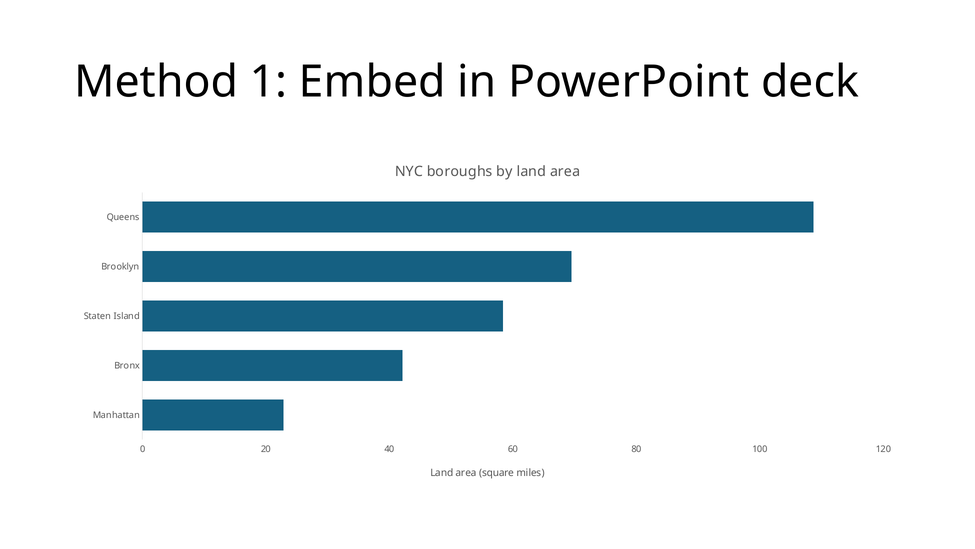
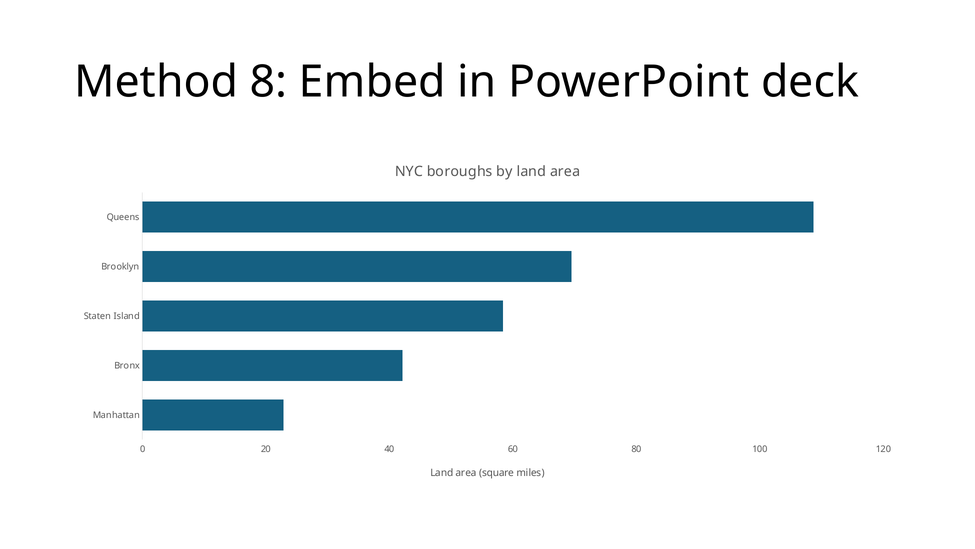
1: 1 -> 8 (269, 82)
